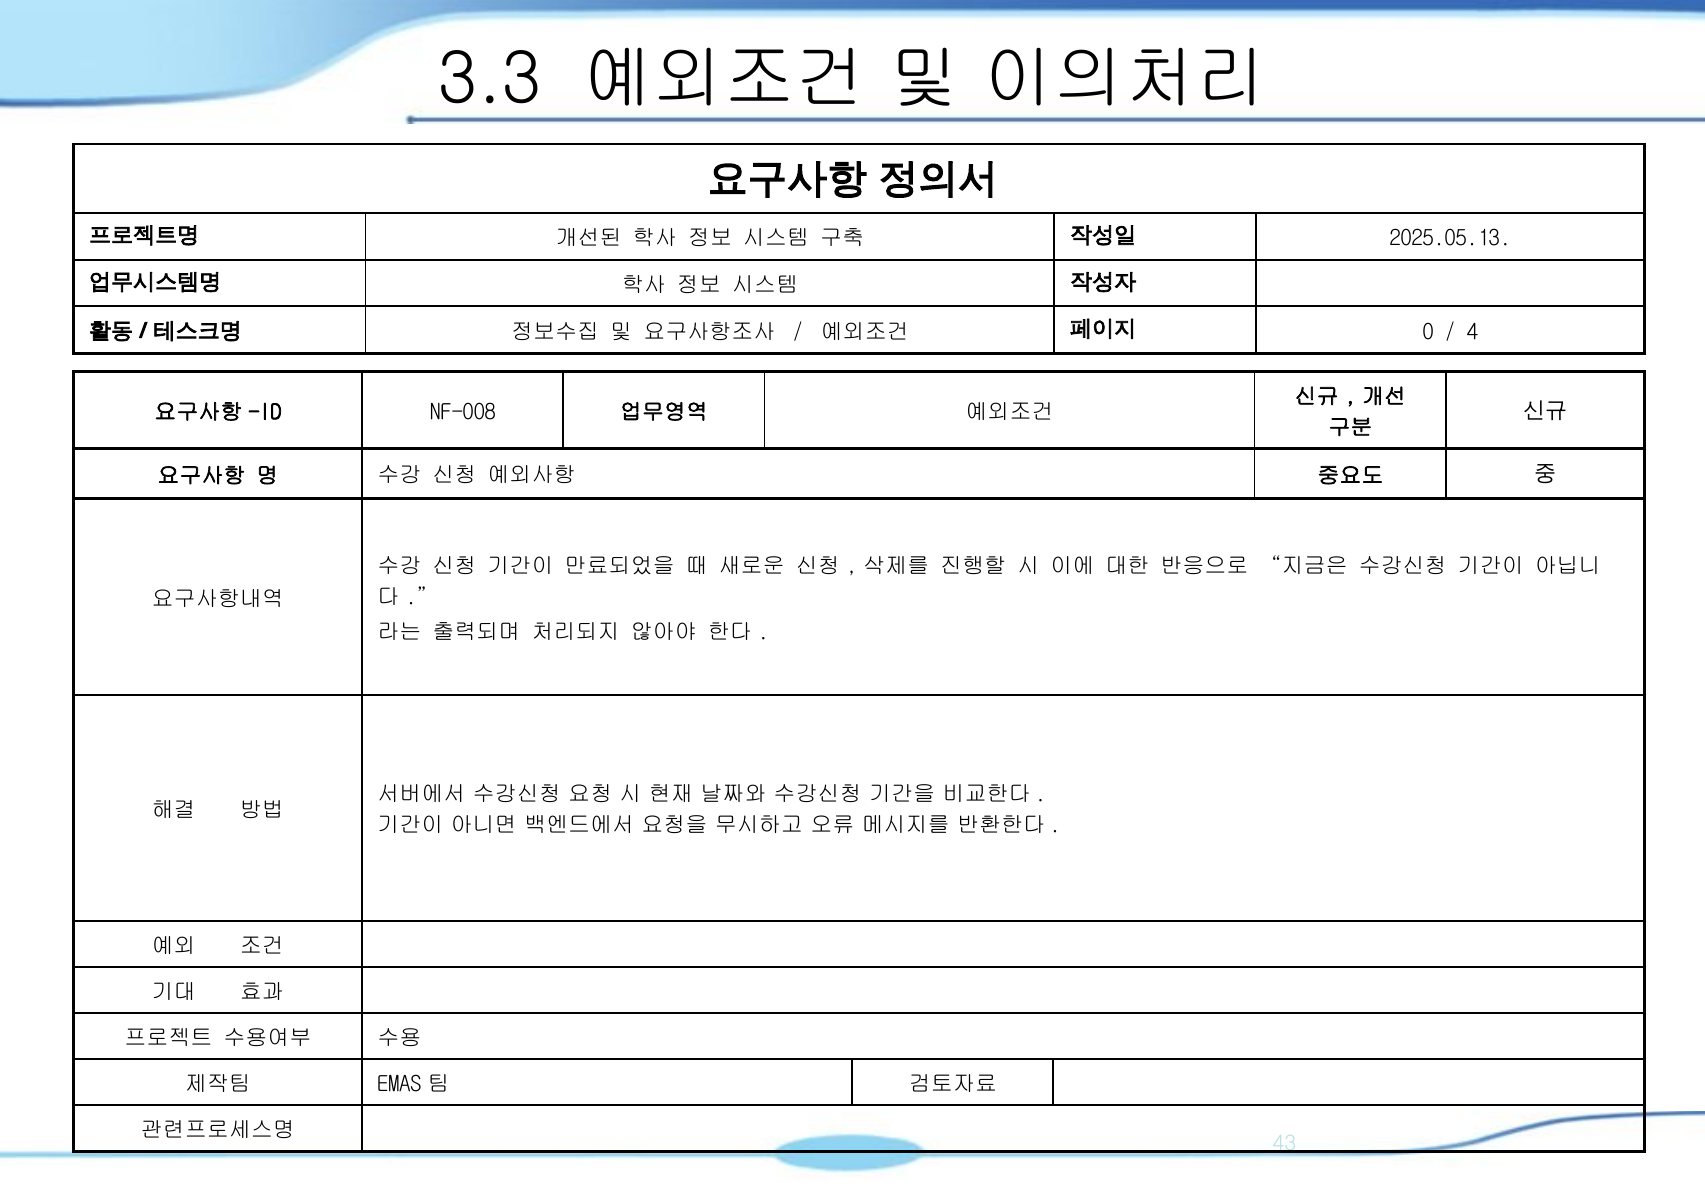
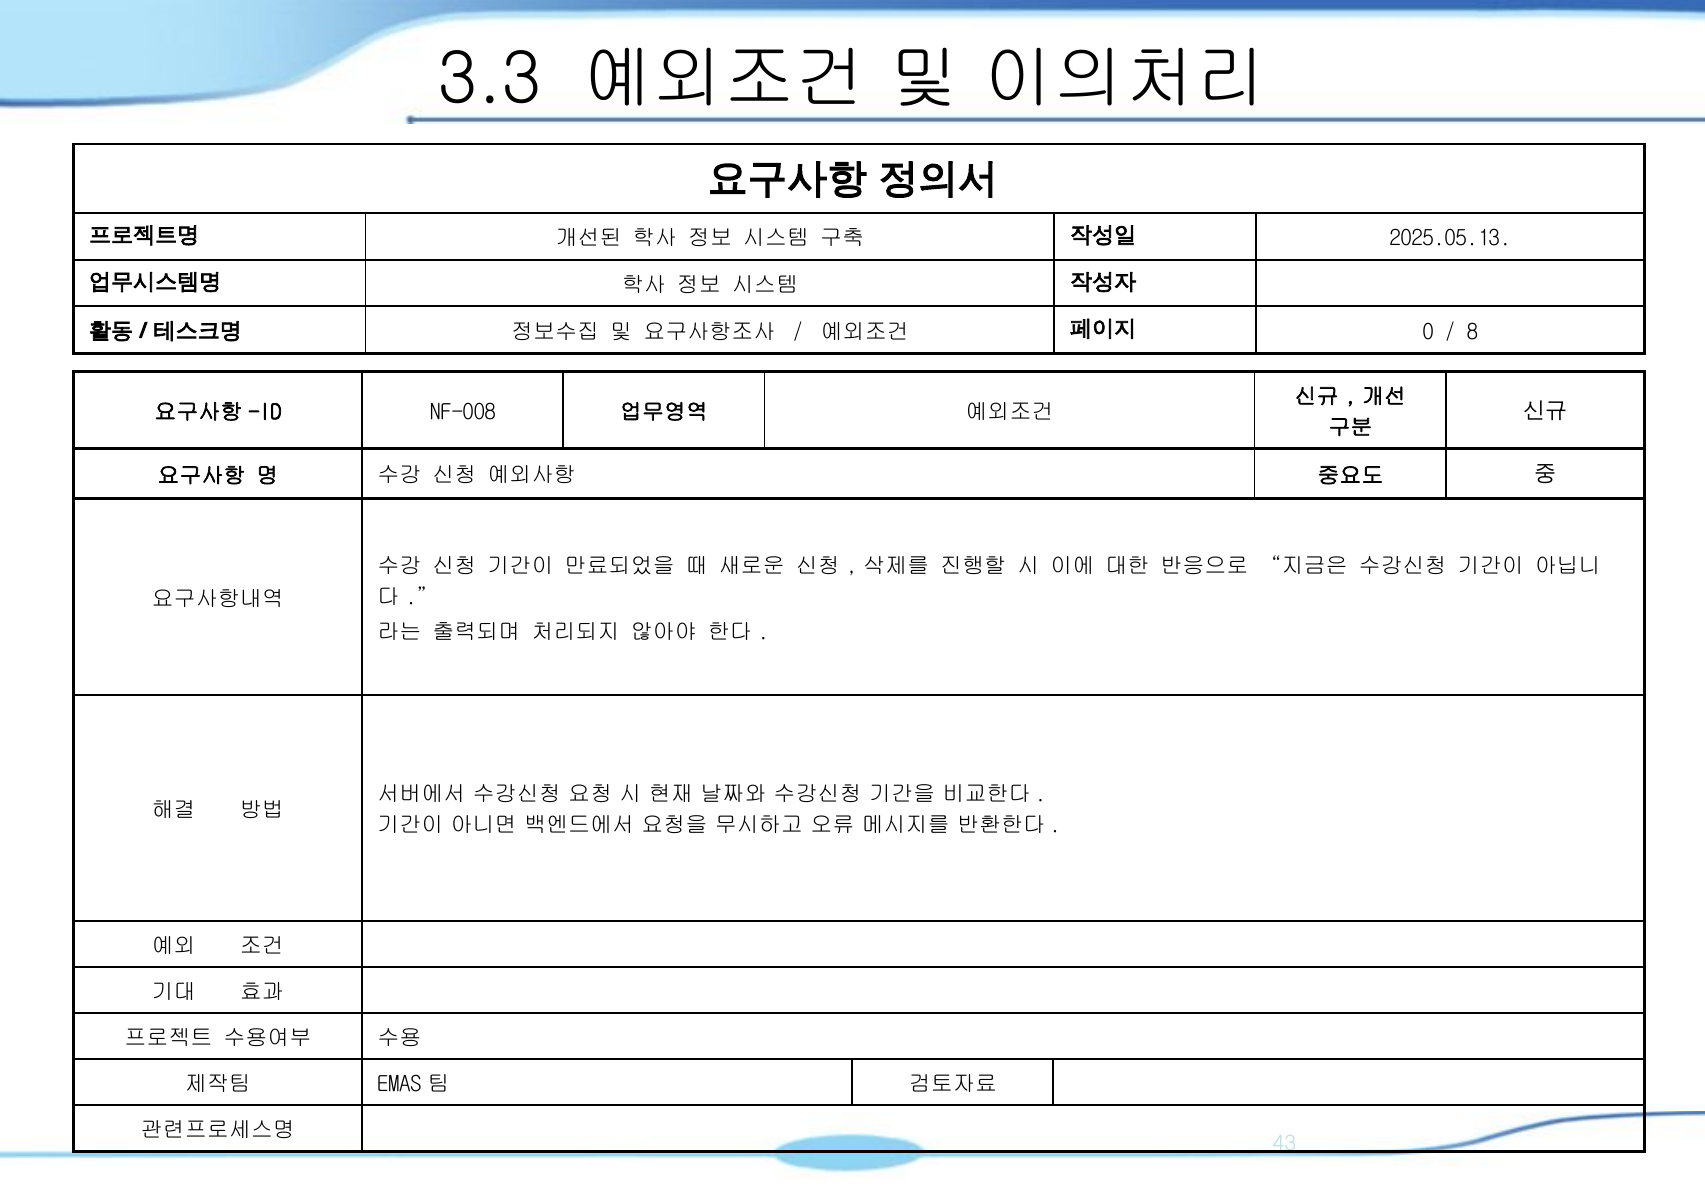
4: 4 -> 8 (1472, 332)
